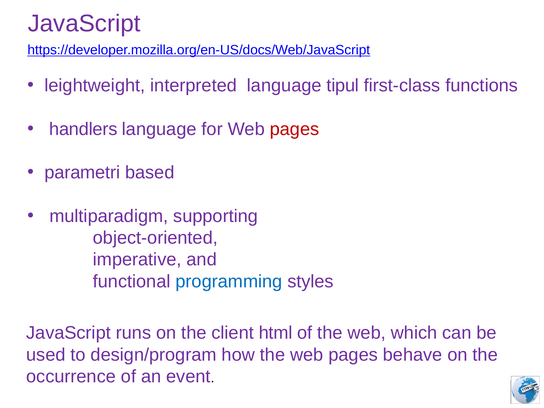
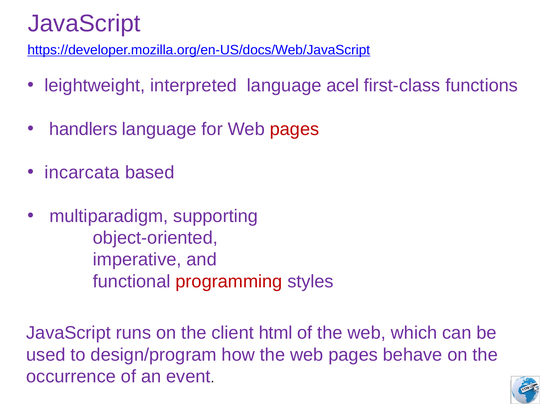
tipul: tipul -> acel (343, 86)
parametri: parametri -> incarcata (82, 173)
programming colour: blue -> red (229, 281)
